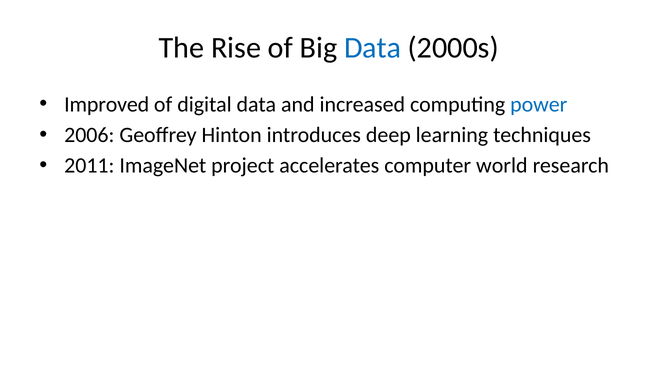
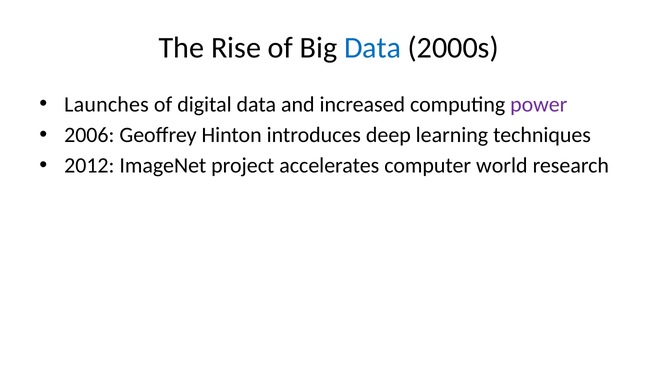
Improved: Improved -> Launches (107, 104)
power colour: blue -> purple (539, 104)
2011: 2011 -> 2012 (89, 166)
